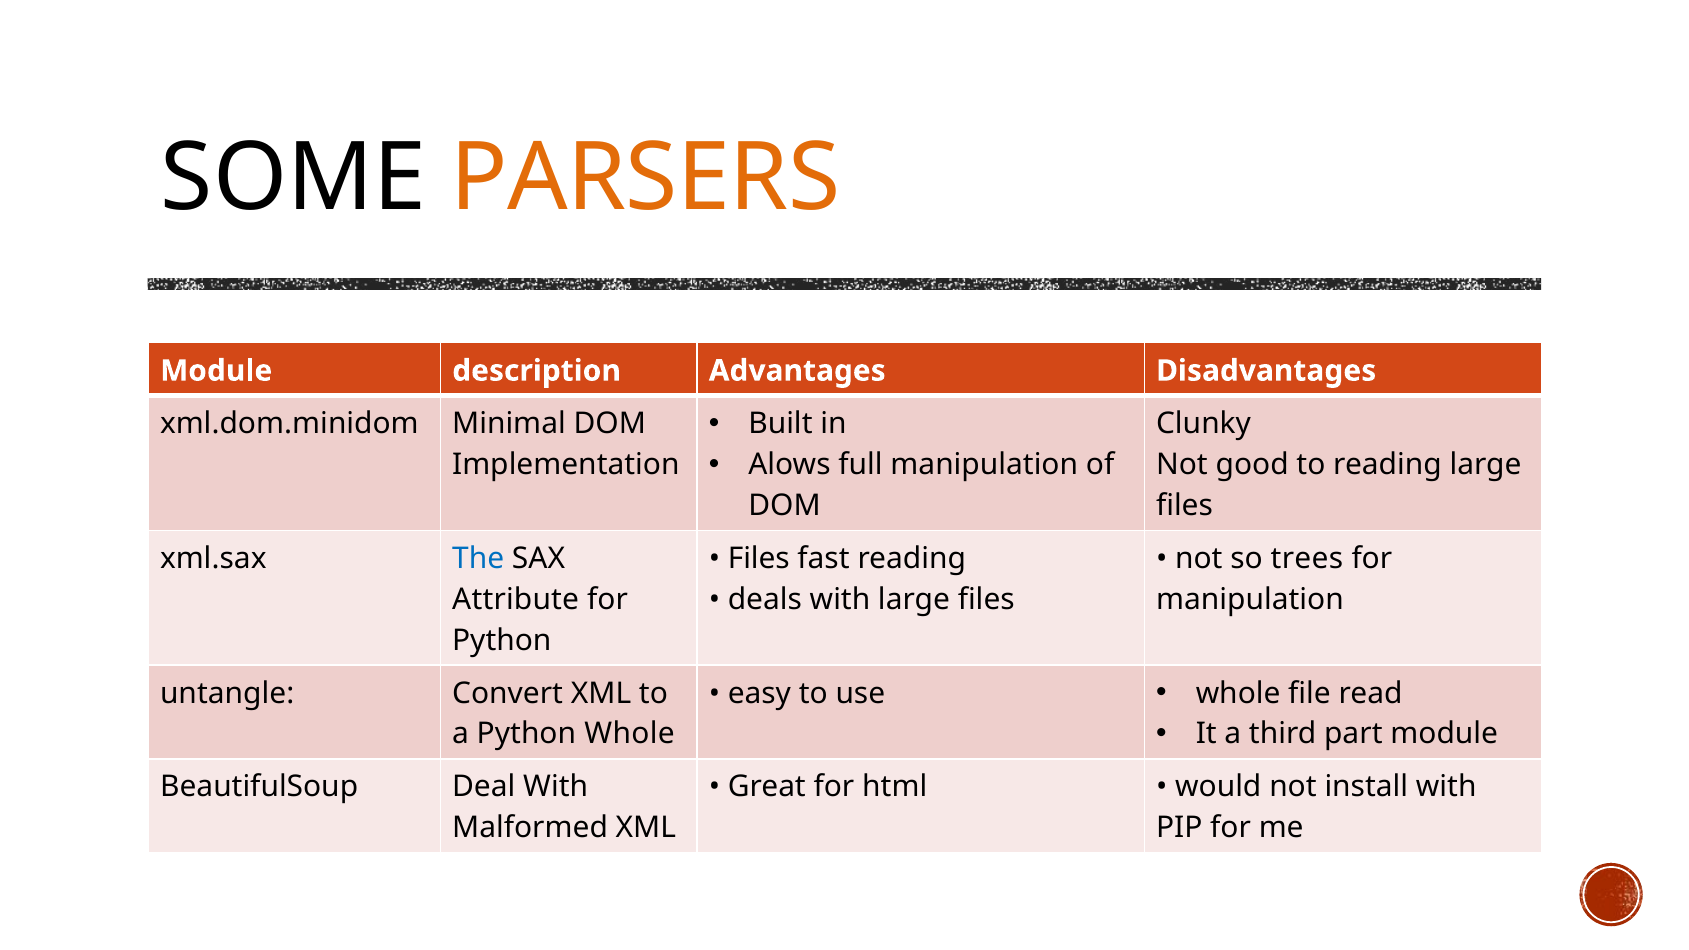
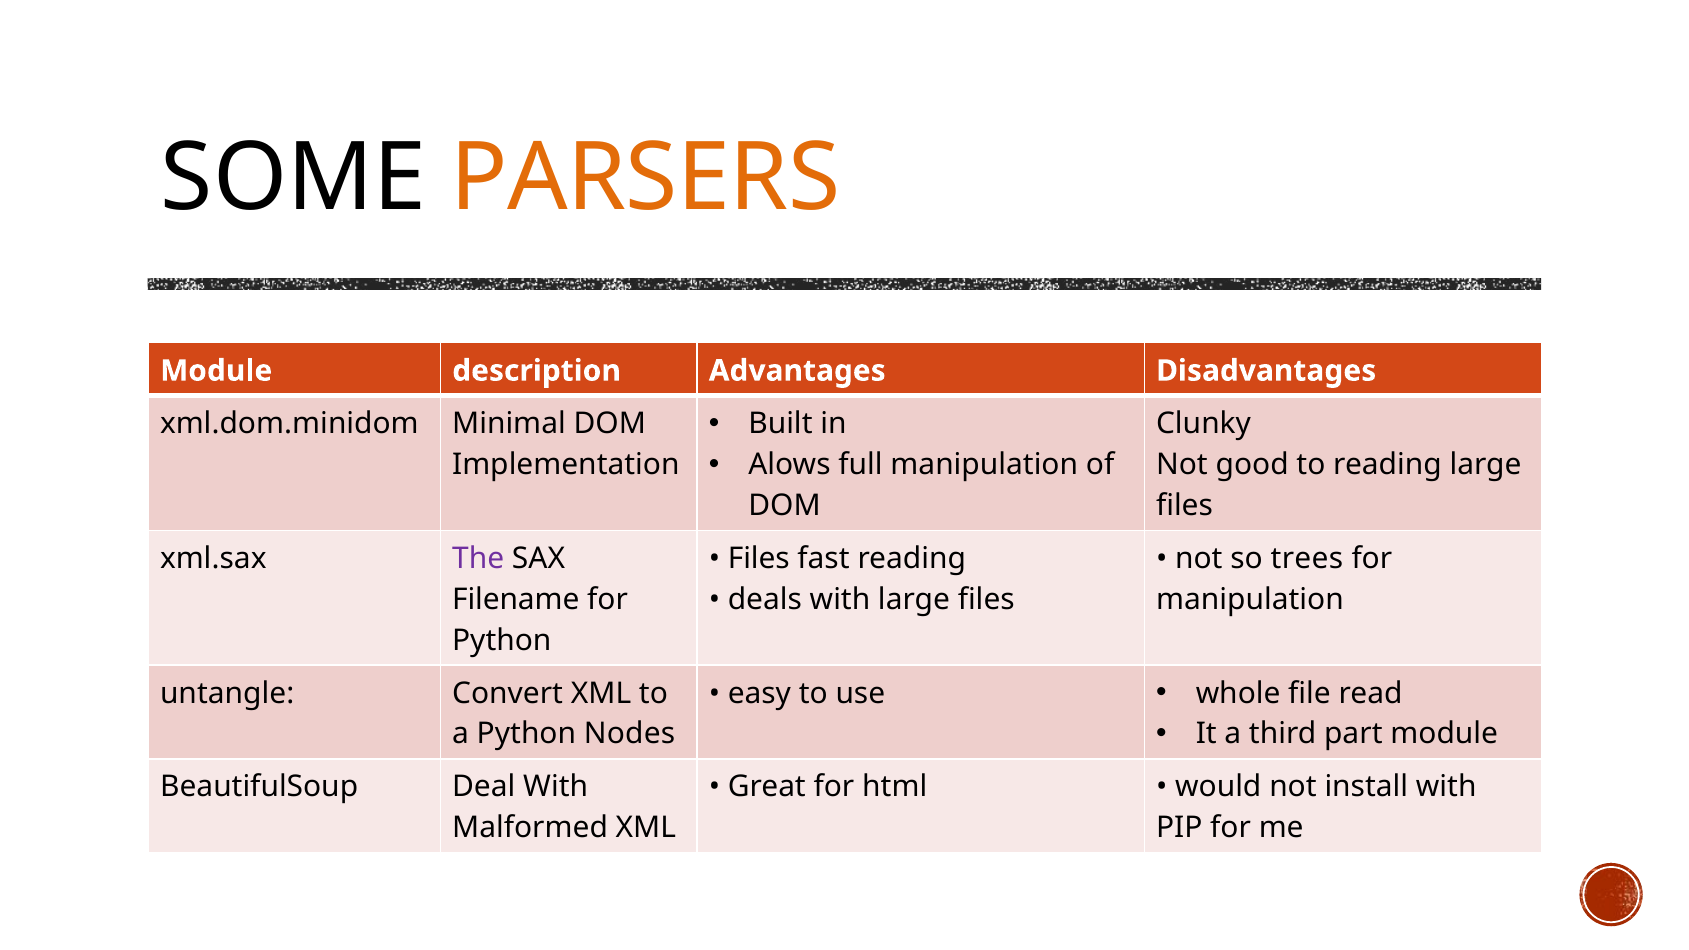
The colour: blue -> purple (478, 558)
Attribute: Attribute -> Filename (516, 599)
Python Whole: Whole -> Nodes (630, 734)
